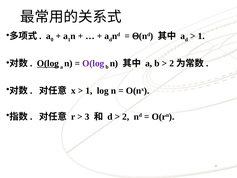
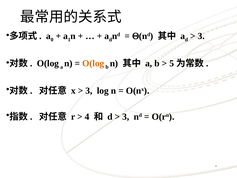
1: 1 -> 3 (201, 36)
O(log underline: present -> none (48, 63)
O(log colour: purple -> orange (93, 63)
2: 2 -> 5 (172, 63)
1: 1 -> 3 (89, 91)
3: 3 -> 4 (87, 116)
2: 2 -> 3 (126, 116)
